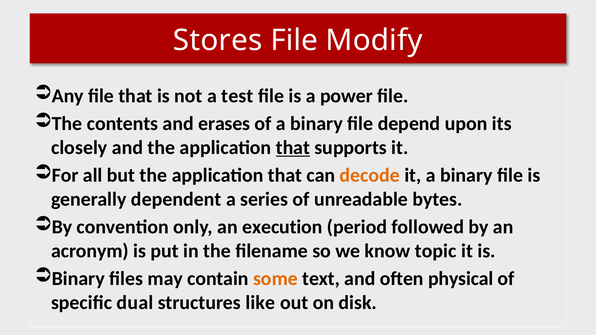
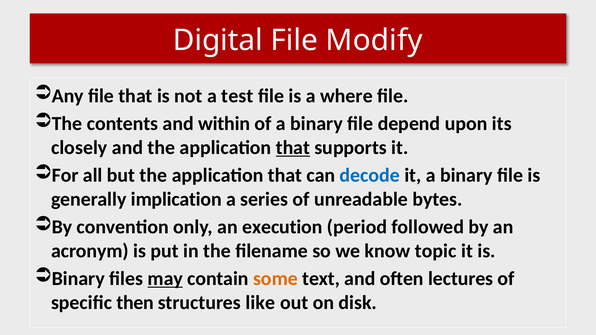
Stores: Stores -> Digital (218, 40)
power: power -> where (346, 96)
erases: erases -> within (224, 124)
decode colour: orange -> blue (370, 175)
dependent: dependent -> implication (176, 199)
may underline: none -> present (165, 279)
physical: physical -> lectures (461, 279)
dual: dual -> then (135, 303)
